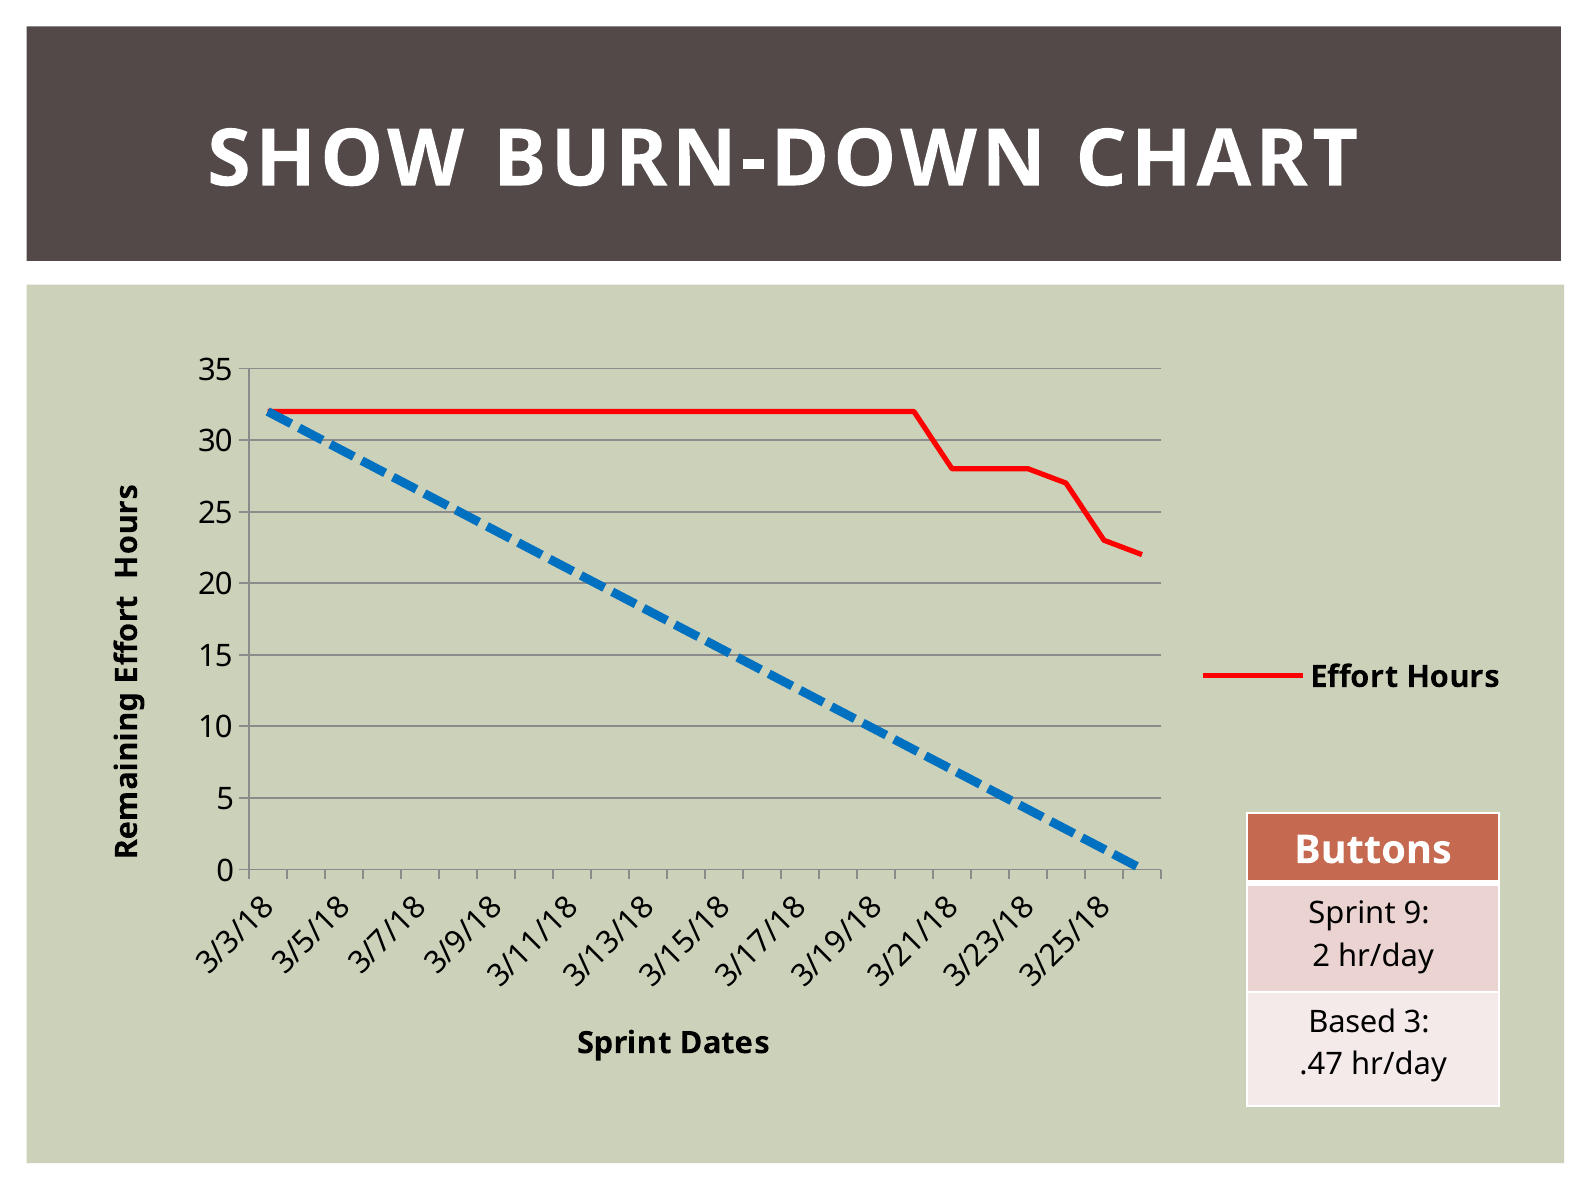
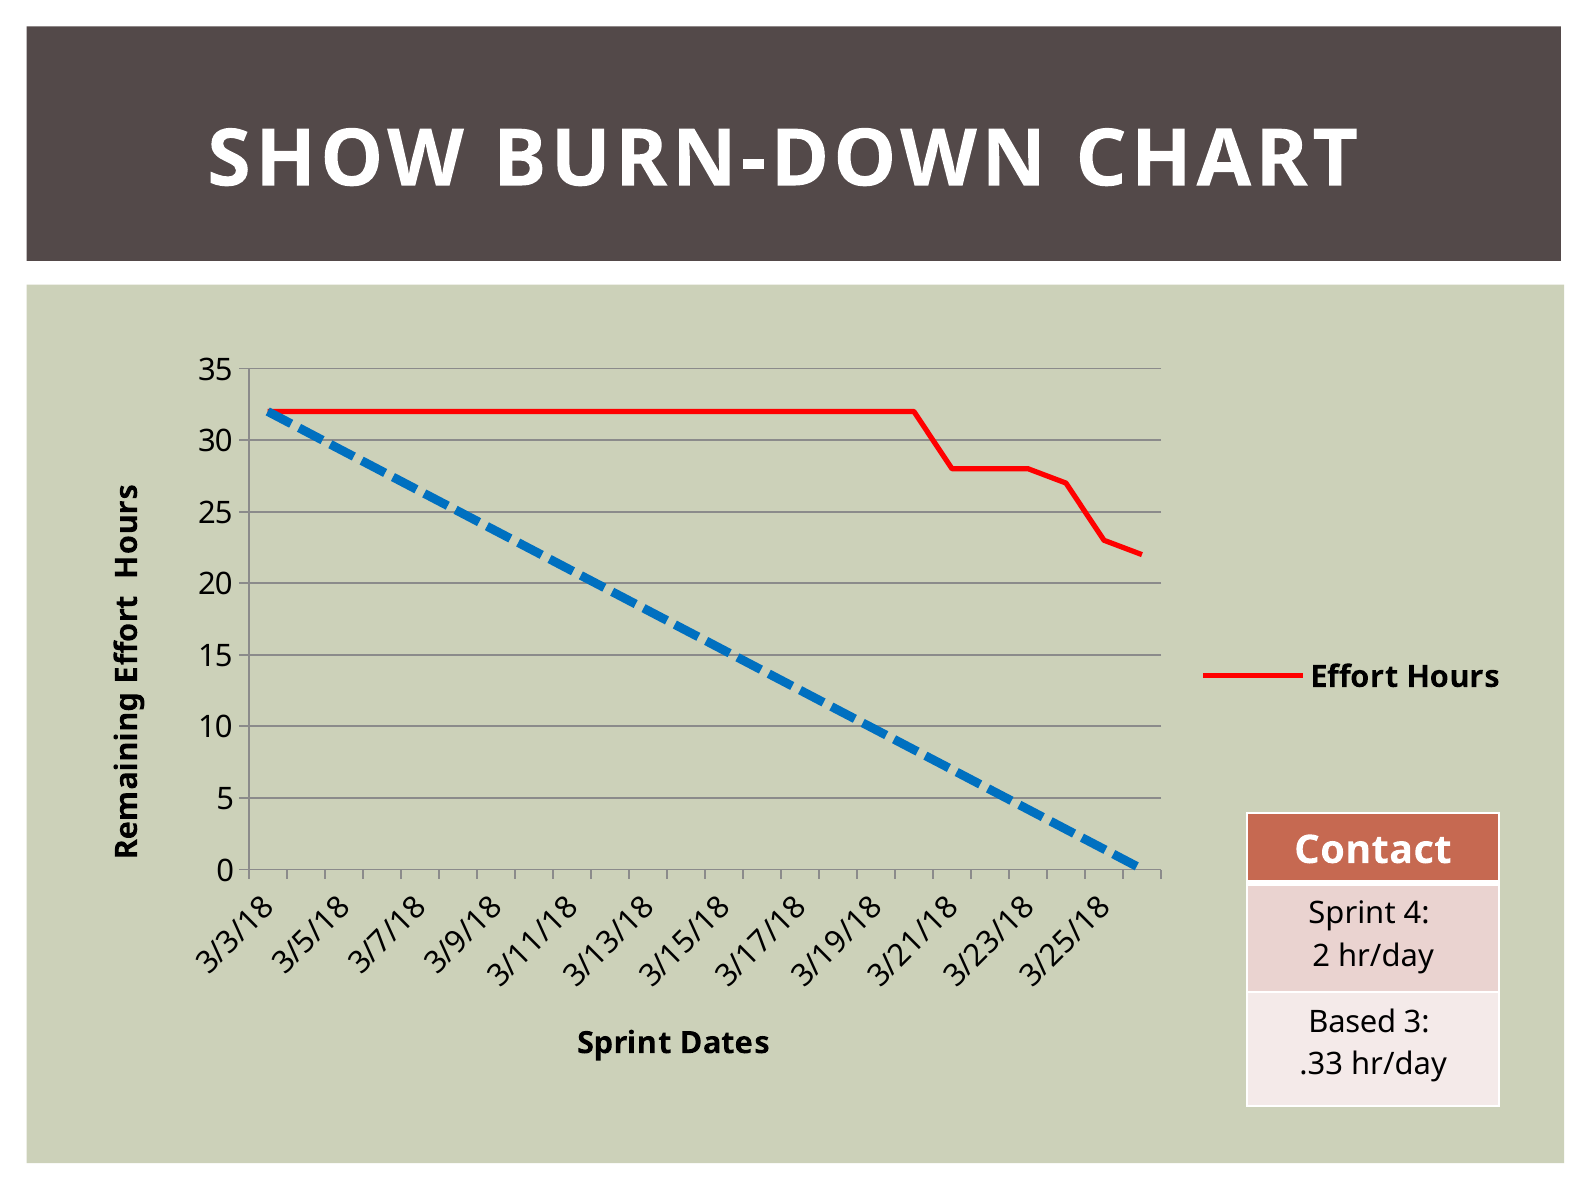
Buttons: Buttons -> Contact (1373, 850)
Sprint 9: 9 -> 4 (1417, 914)
.47: .47 -> .33 (1321, 1065)
